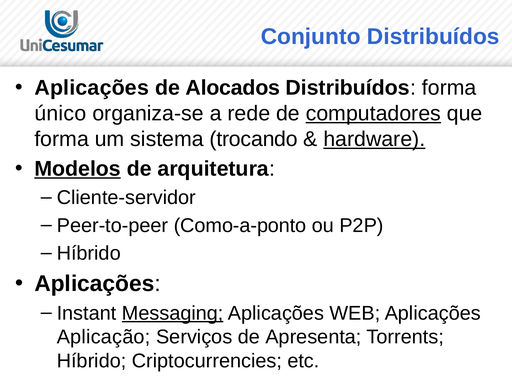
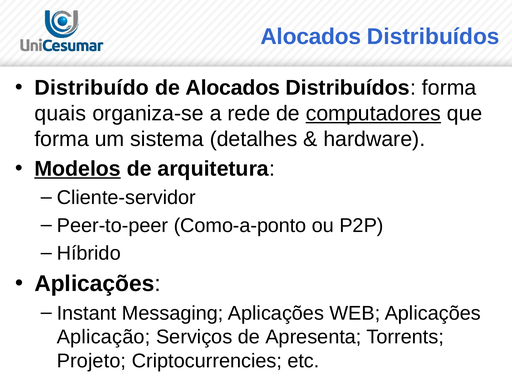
Conjunto: Conjunto -> Alocados (311, 37)
Aplicações: Aplicações -> Distribuído (92, 88)
único: único -> quais (60, 113)
trocando: trocando -> detalhes (254, 139)
hardware underline: present -> none (374, 139)
Messaging underline: present -> none (173, 313)
Híbrido: Híbrido -> Projeto (91, 361)
